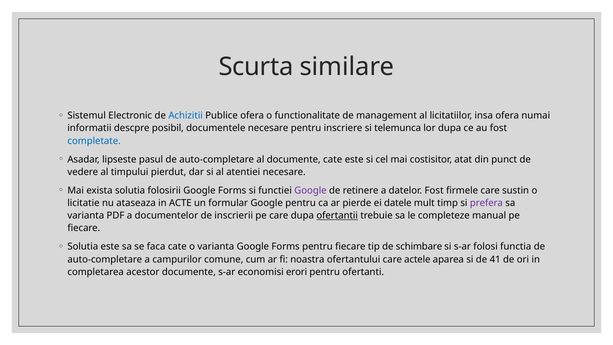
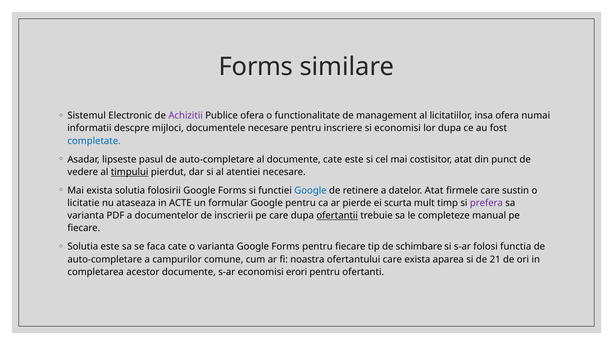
Scurta: Scurta -> Forms (256, 67)
Achizitii colour: blue -> purple (186, 116)
posibil: posibil -> mijloci (168, 128)
si telemunca: telemunca -> economisi (398, 128)
timpului underline: none -> present (130, 172)
Google colour: purple -> blue (310, 190)
datelor Fost: Fost -> Atat (434, 190)
datele: datele -> scurta (398, 203)
care actele: actele -> exista (417, 259)
41: 41 -> 21 (495, 259)
